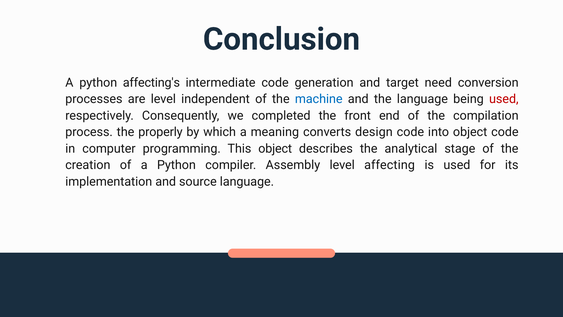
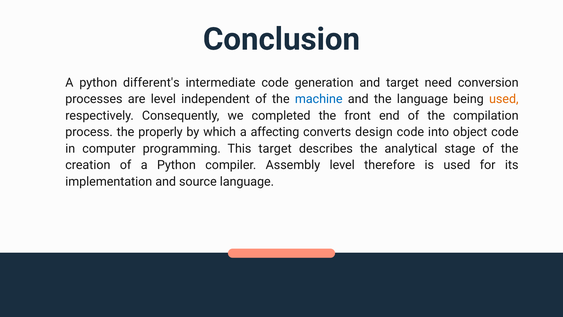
affecting's: affecting's -> different's (151, 83)
used colour: red -> orange (504, 99)
meaning: meaning -> affecting (275, 132)
This object: object -> target (275, 149)
affecting: affecting -> therefore (390, 165)
